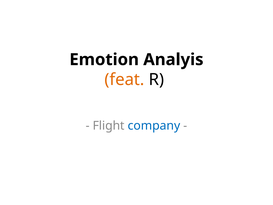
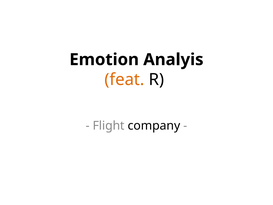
company colour: blue -> black (154, 126)
